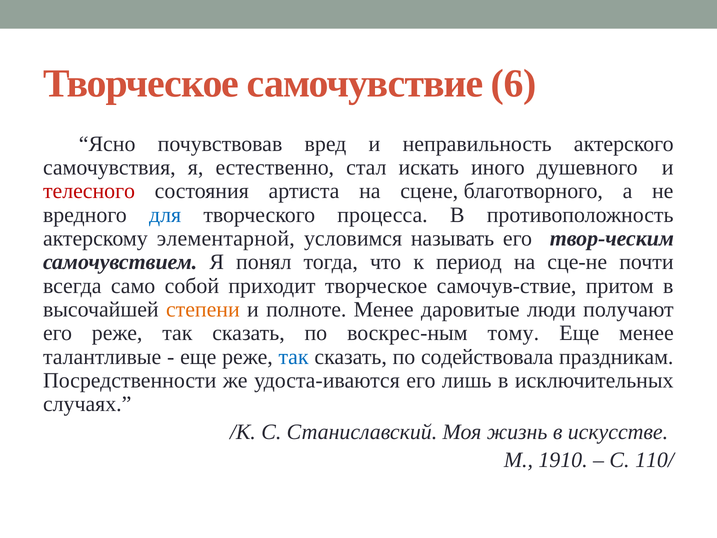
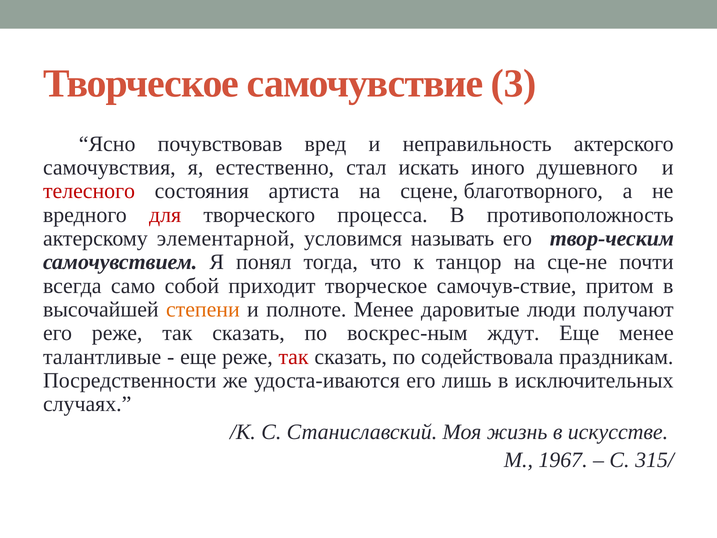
6: 6 -> 3 (514, 83)
для colour: blue -> red (165, 215)
период: период -> танцор (469, 262)
тому: тому -> ждут (514, 333)
так colour: blue -> red (294, 357)
1910: 1910 -> 1967 (563, 460)
110/: 110/ -> 315/ (655, 460)
